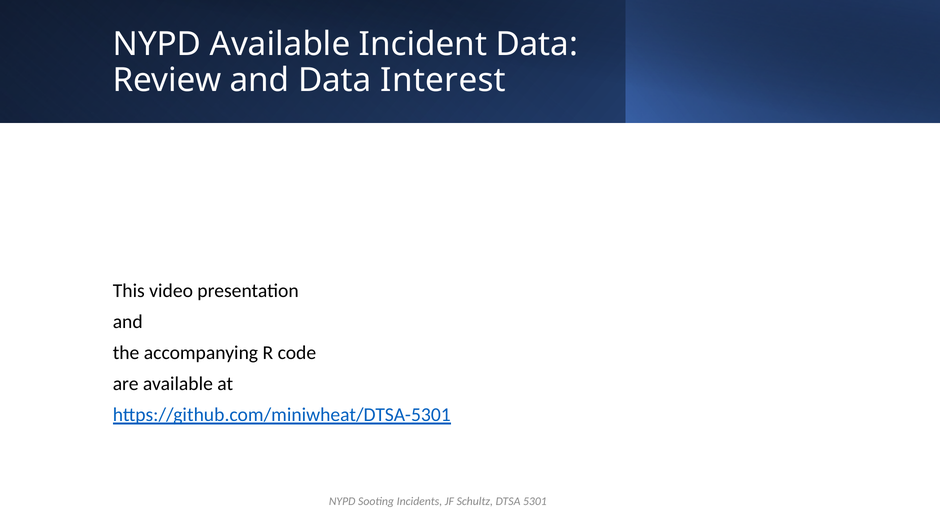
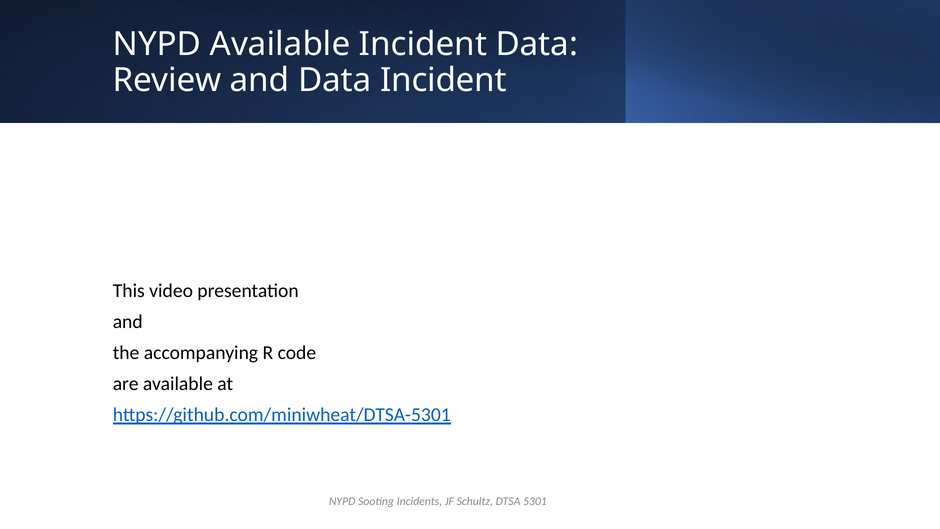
Data Interest: Interest -> Incident (443, 80)
